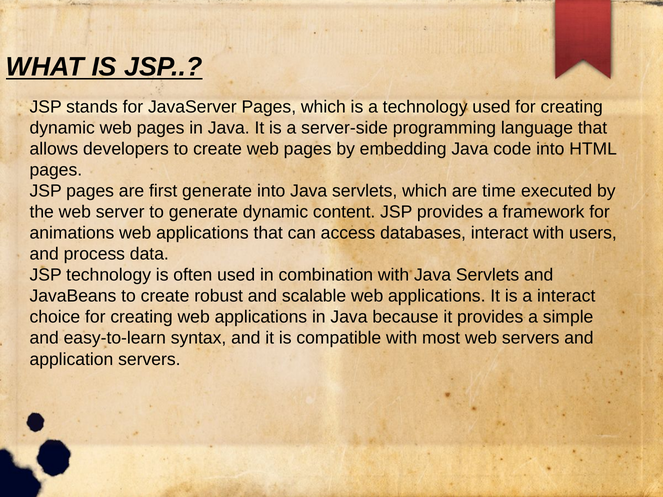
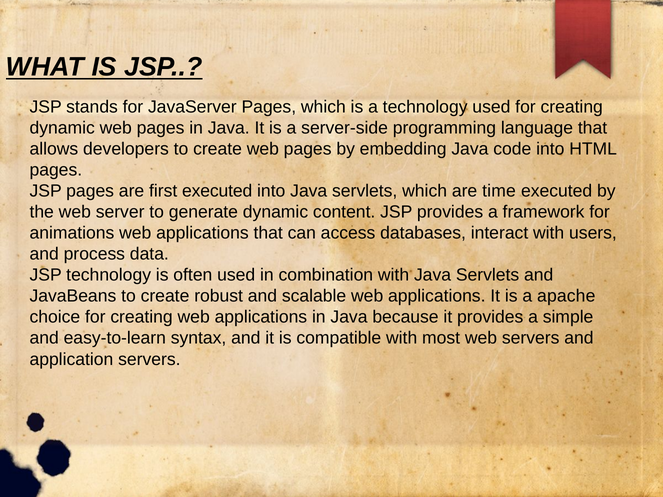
first generate: generate -> executed (217, 191)
a interact: interact -> apache (566, 296)
